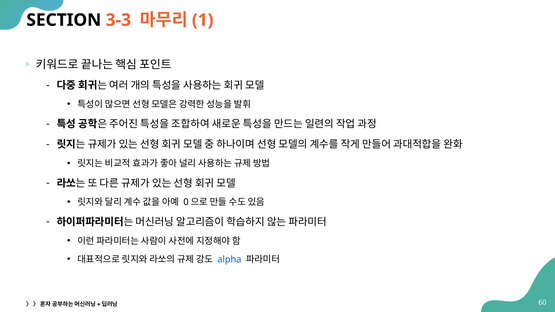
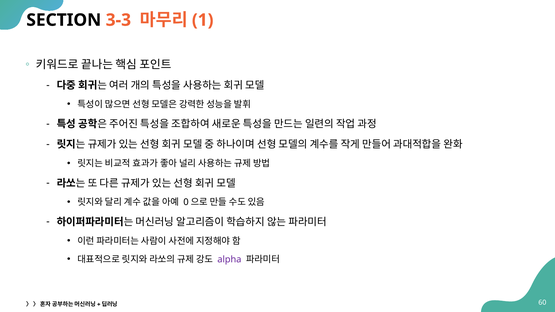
alpha colour: blue -> purple (229, 259)
